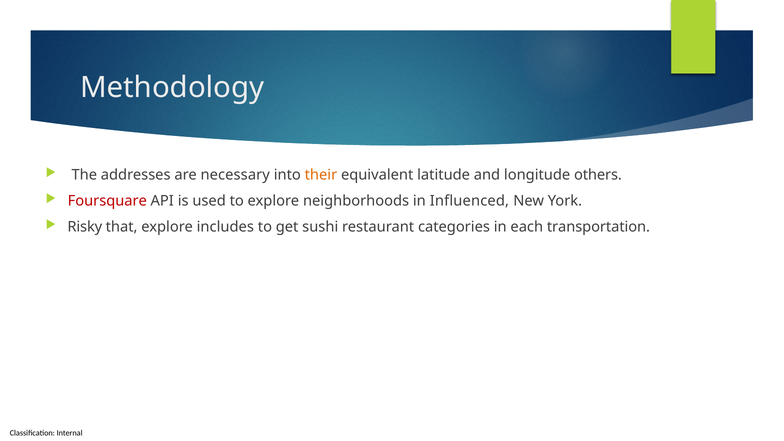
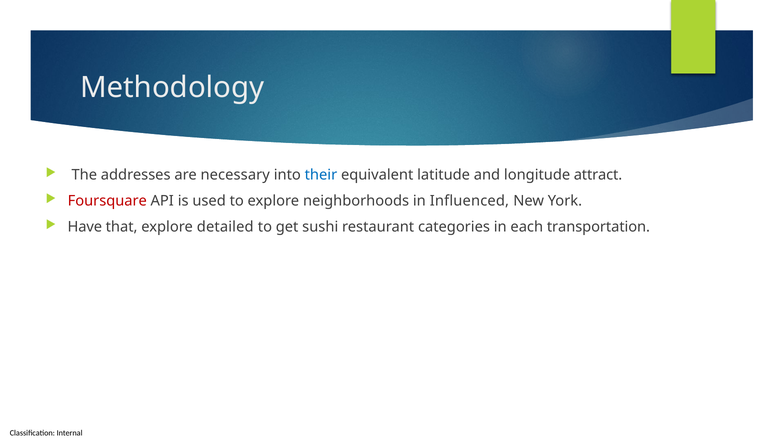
their colour: orange -> blue (321, 175)
others: others -> attract (598, 175)
Risky: Risky -> Have (85, 227)
includes: includes -> detailed (225, 227)
